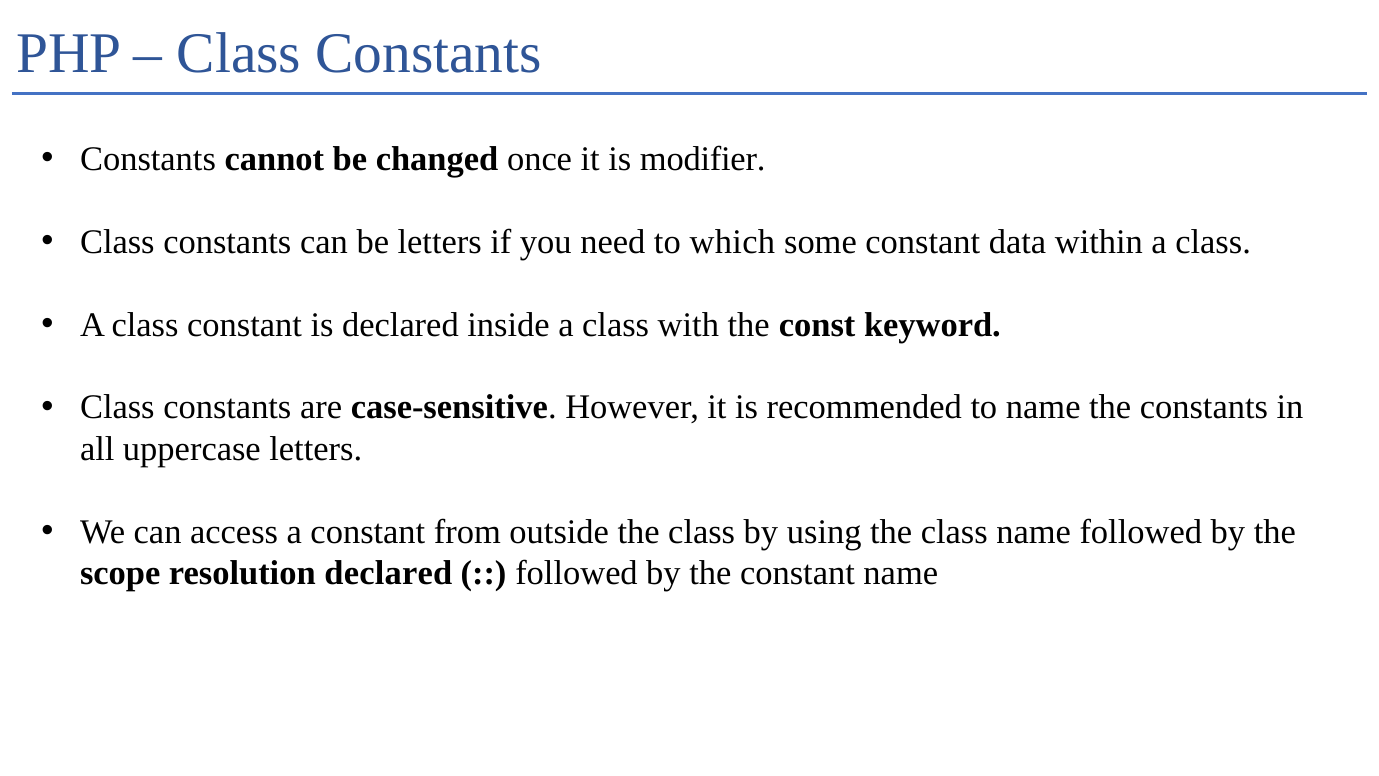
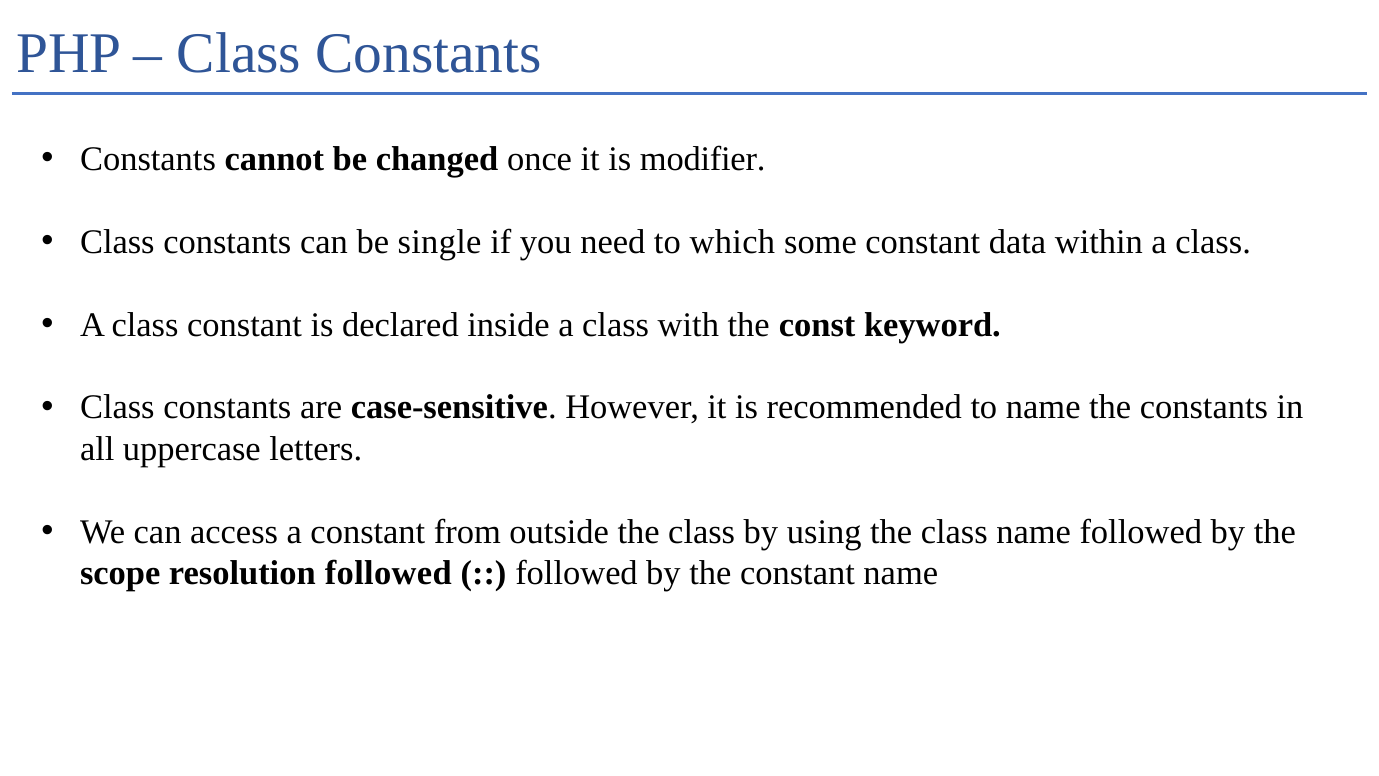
be letters: letters -> single (440, 242)
resolution declared: declared -> followed (388, 573)
